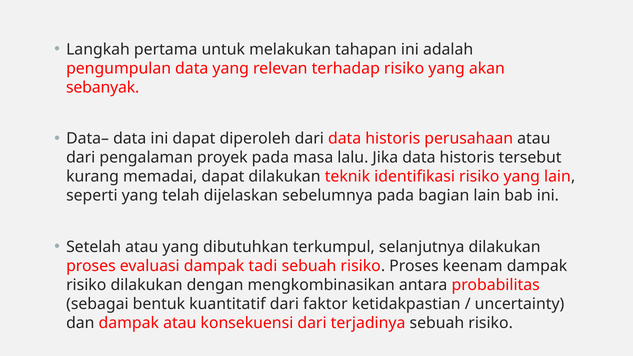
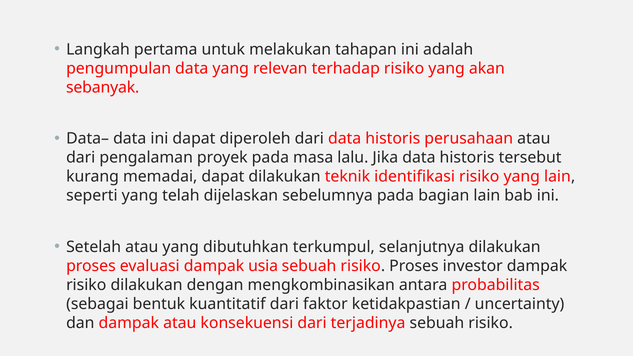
tadi: tadi -> usia (263, 266)
keenam: keenam -> investor (473, 266)
